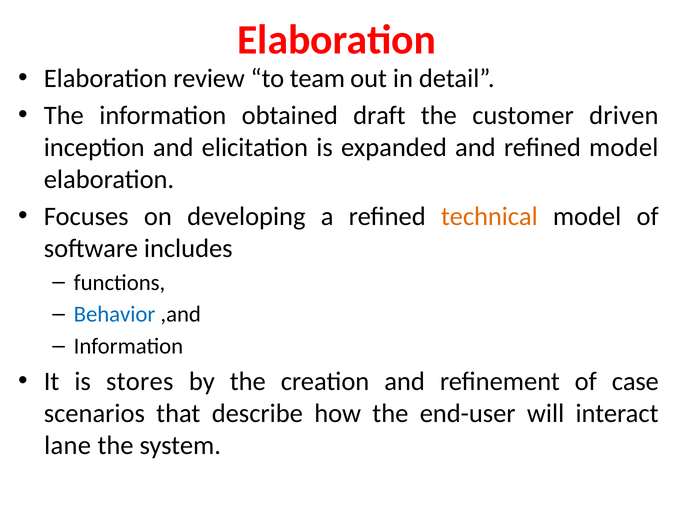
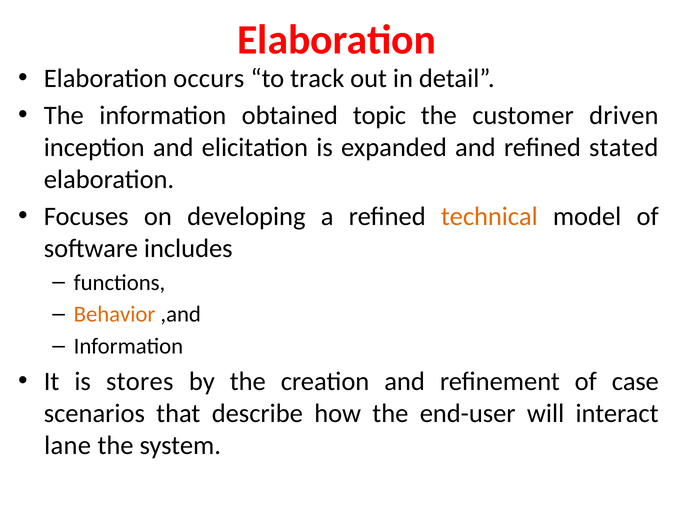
review: review -> occurs (209, 78)
team: team -> track (317, 78)
draft: draft -> topic (379, 115)
refined model: model -> stated (624, 147)
Behavior colour: blue -> orange (115, 314)
